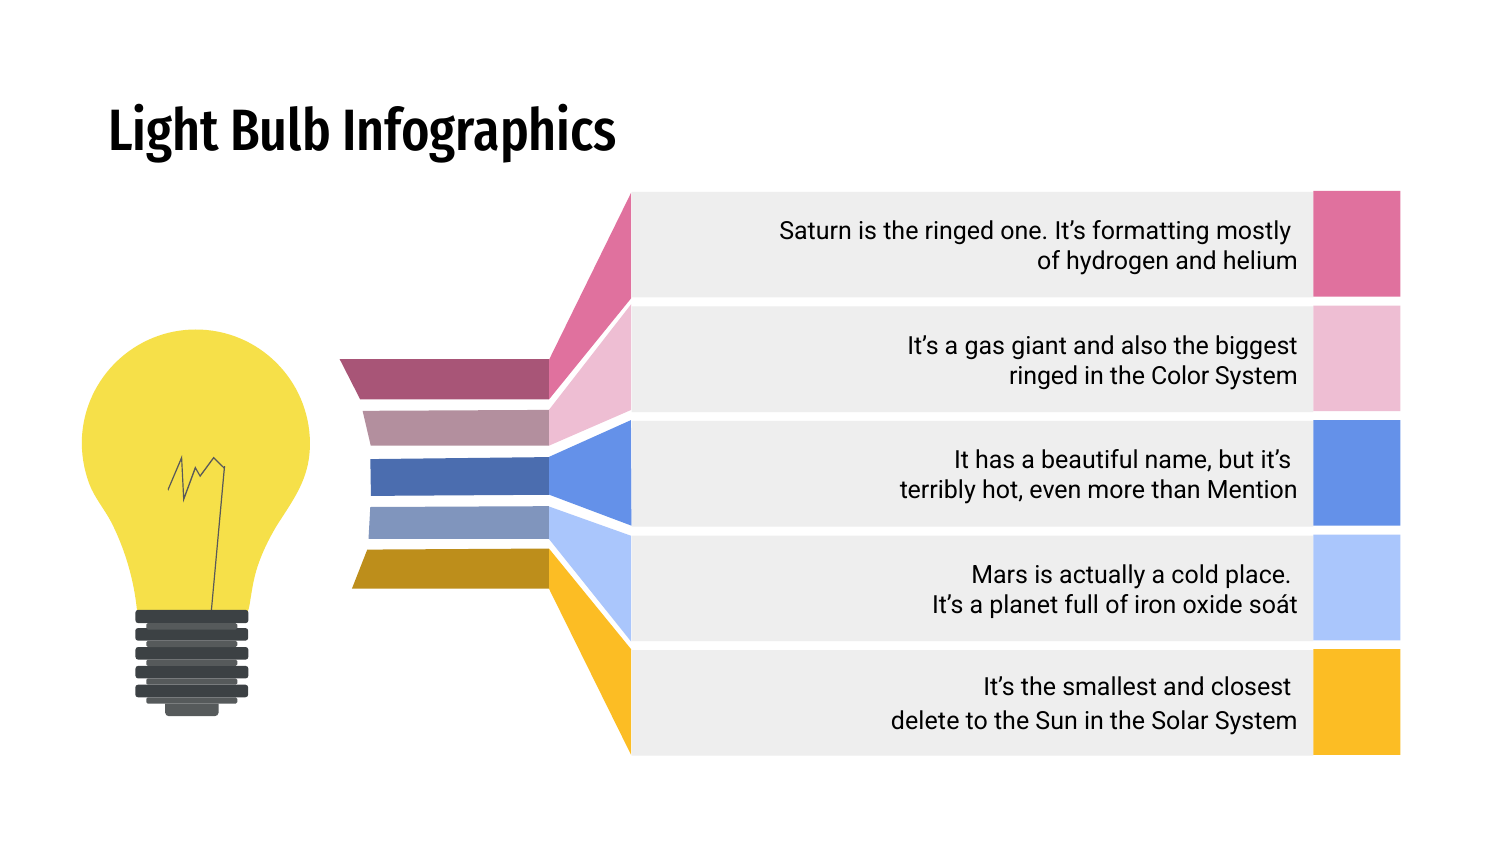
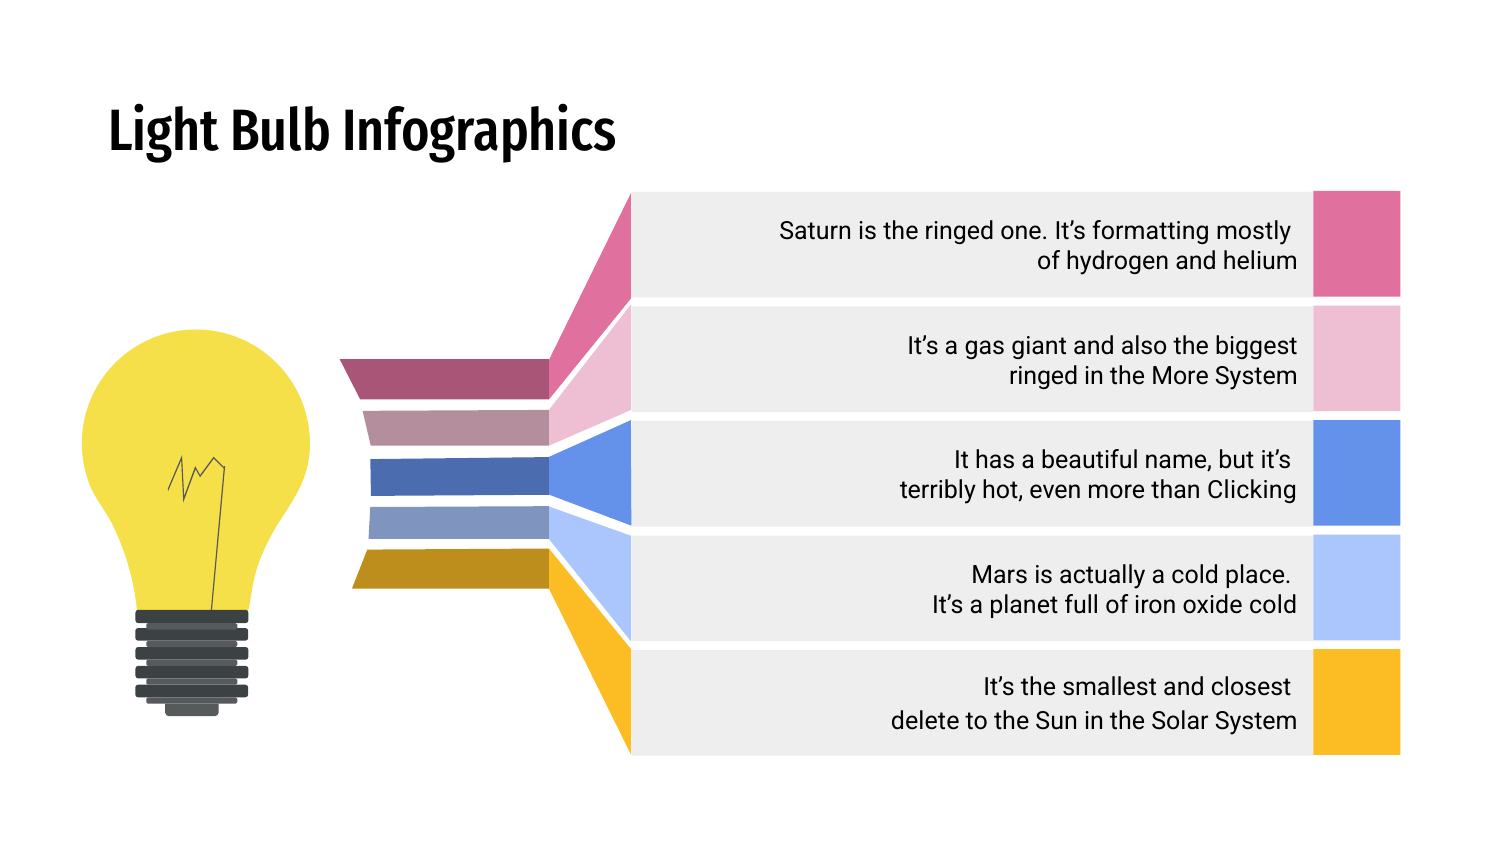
the Color: Color -> More (1180, 376)
Mention: Mention -> Clicking (1252, 491)
oxide soát: soát -> cold (1273, 605)
